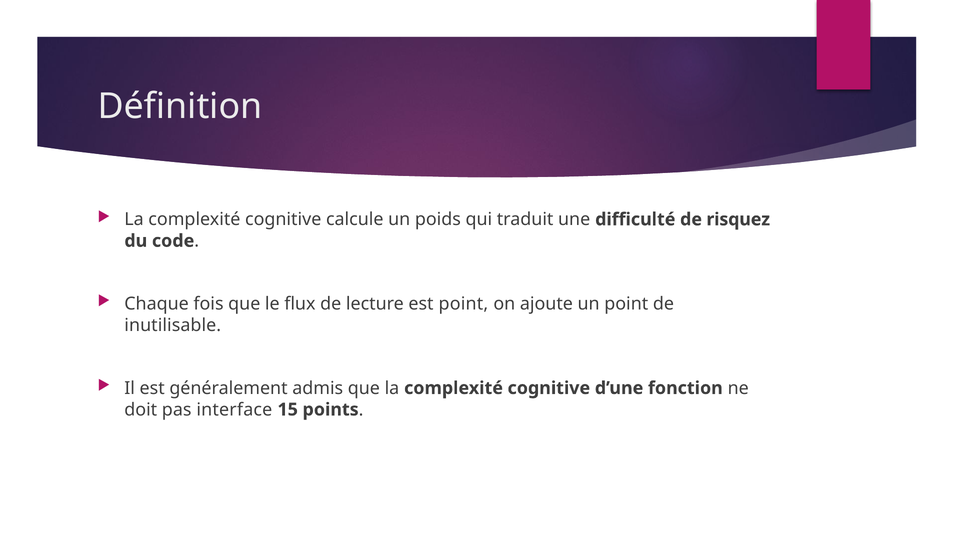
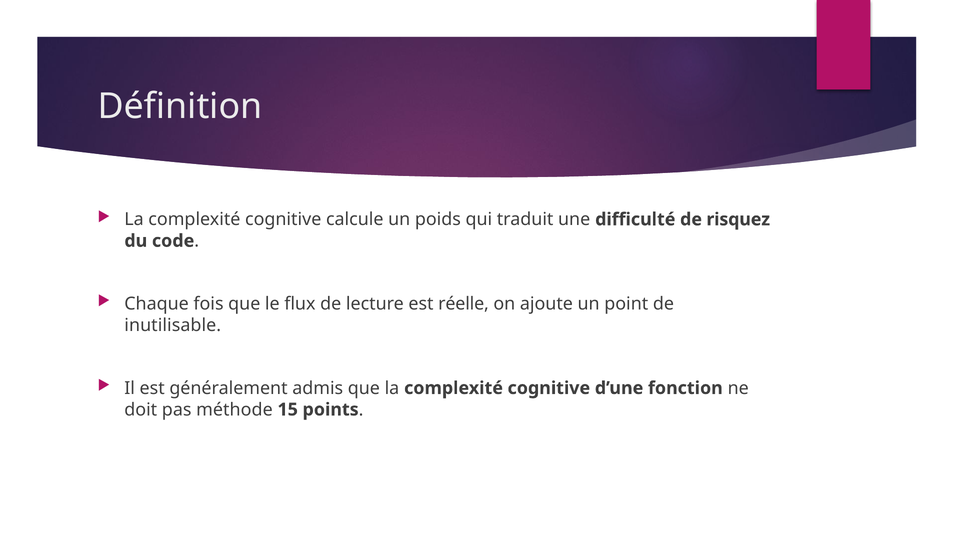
est point: point -> réelle (464, 304)
interface: interface -> méthode (234, 409)
